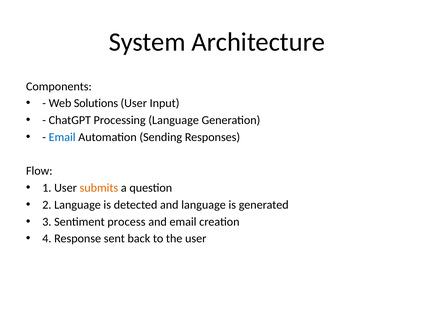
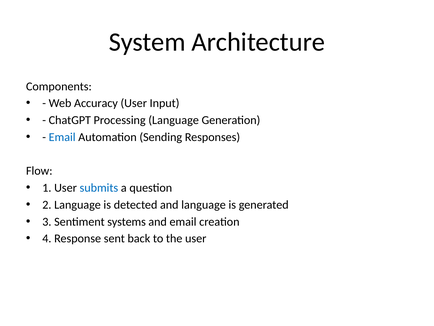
Solutions: Solutions -> Accuracy (96, 103)
submits colour: orange -> blue (99, 188)
process: process -> systems (127, 221)
